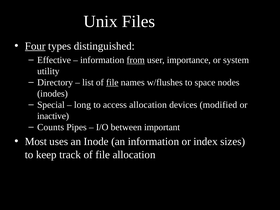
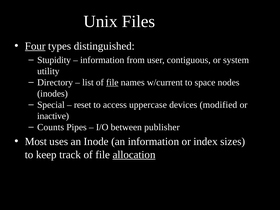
Effective: Effective -> Stupidity (54, 60)
from underline: present -> none (136, 60)
importance: importance -> contiguous (189, 60)
w/flushes: w/flushes -> w/current (165, 82)
long: long -> reset (83, 105)
access allocation: allocation -> uppercase (148, 105)
important: important -> publisher (162, 127)
allocation underline: none -> present (134, 155)
